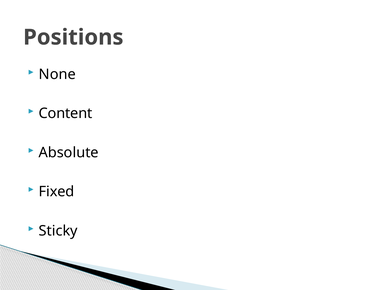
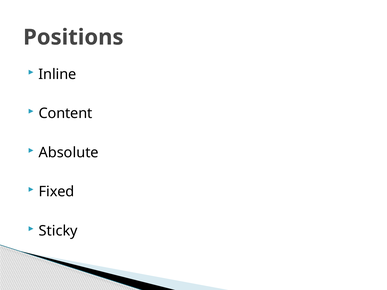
None: None -> Inline (57, 74)
